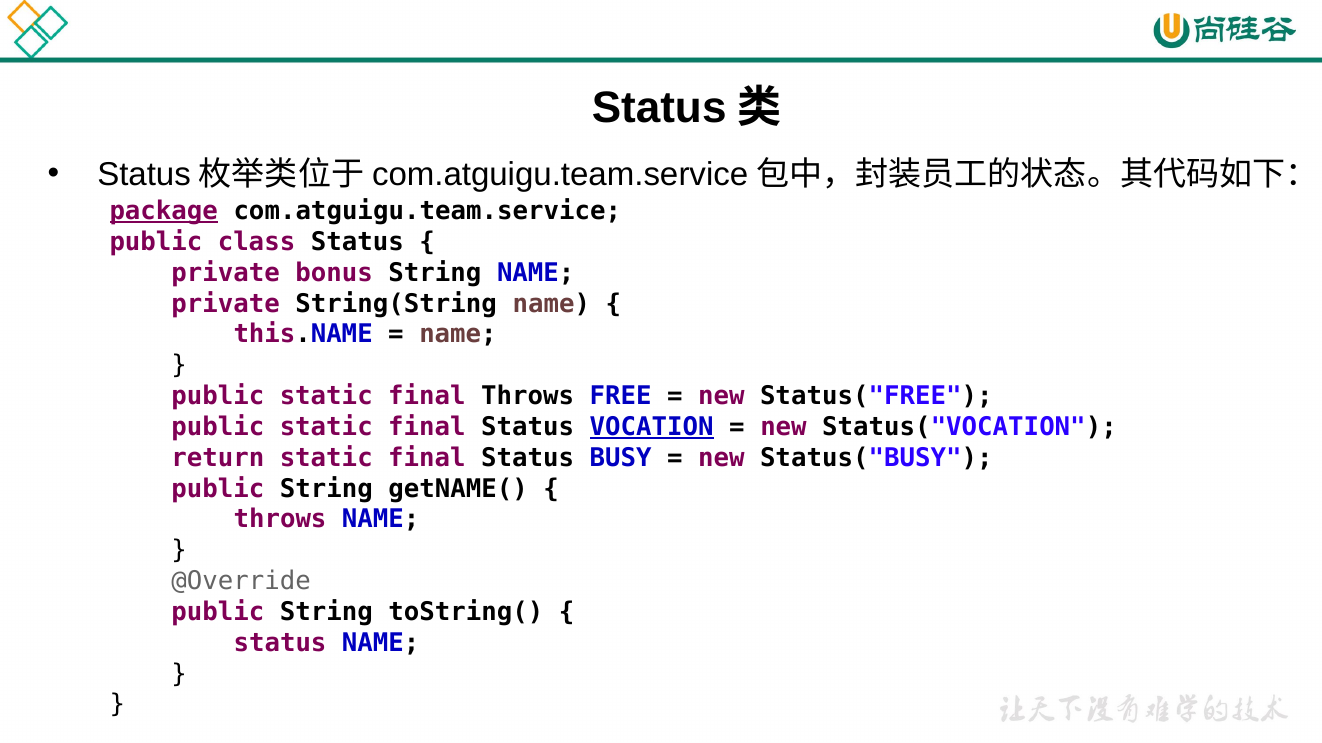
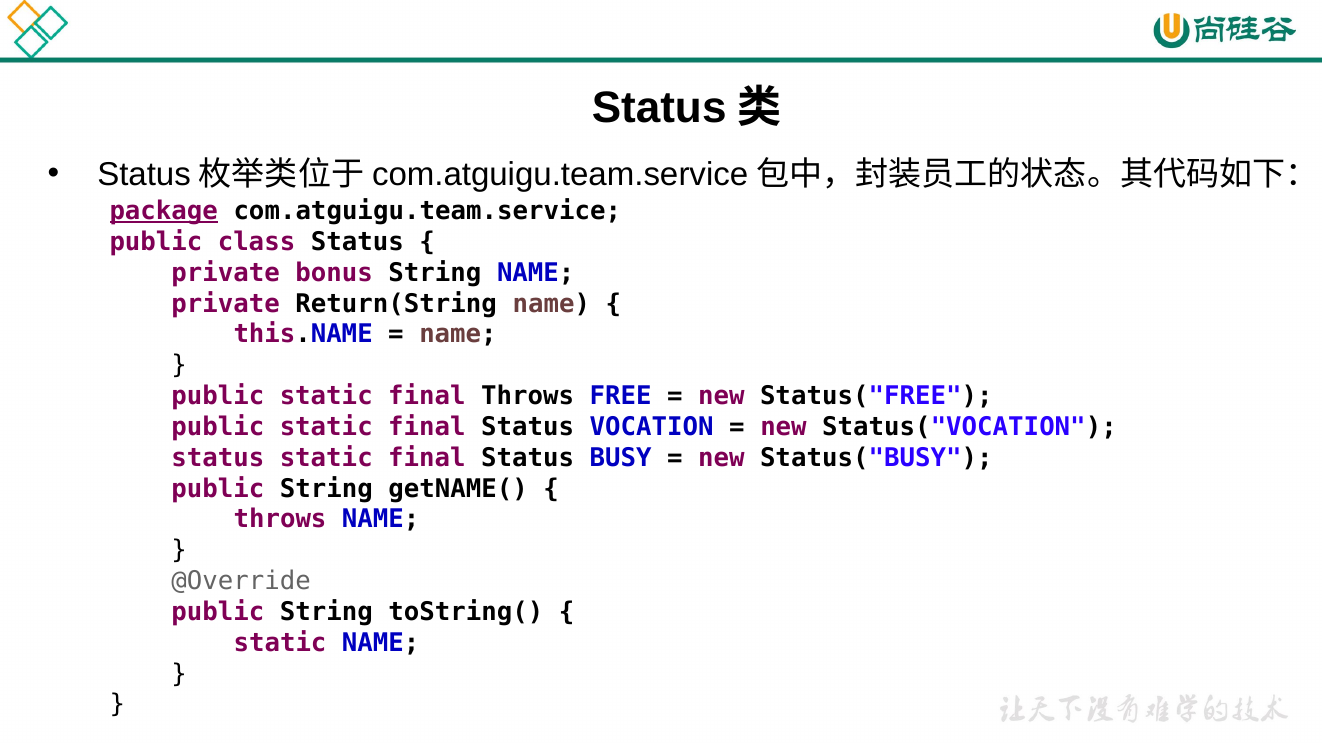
String(String: String(String -> Return(String (396, 304)
VOCATION underline: present -> none (652, 427)
return: return -> status (218, 458)
status: status -> static (280, 643)
